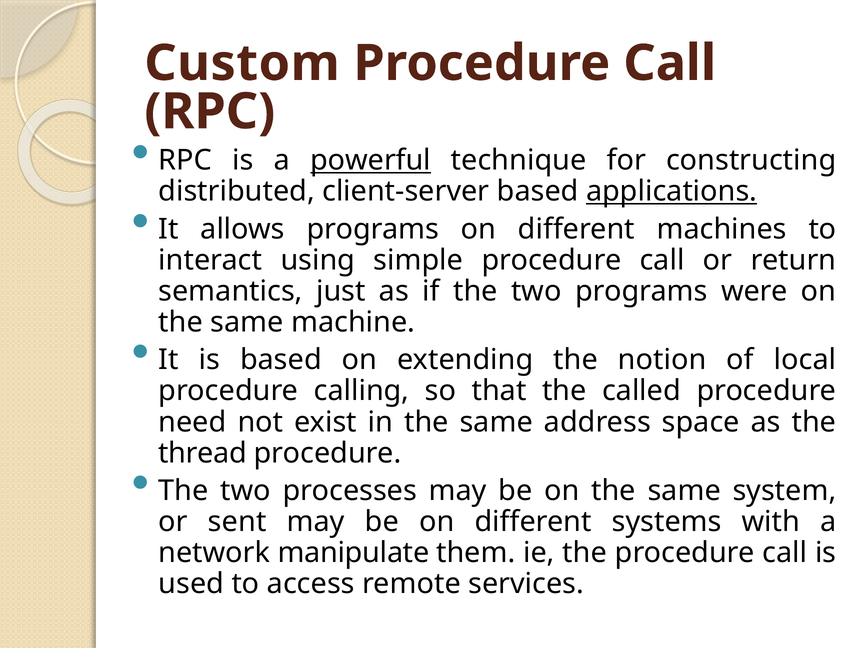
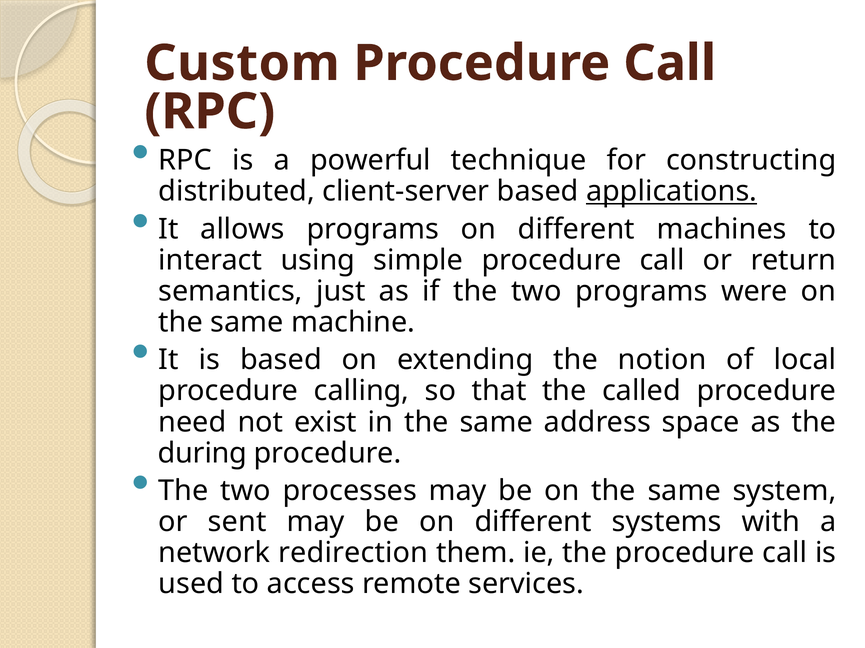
powerful underline: present -> none (371, 161)
thread: thread -> during (202, 454)
manipulate: manipulate -> redirection (353, 553)
